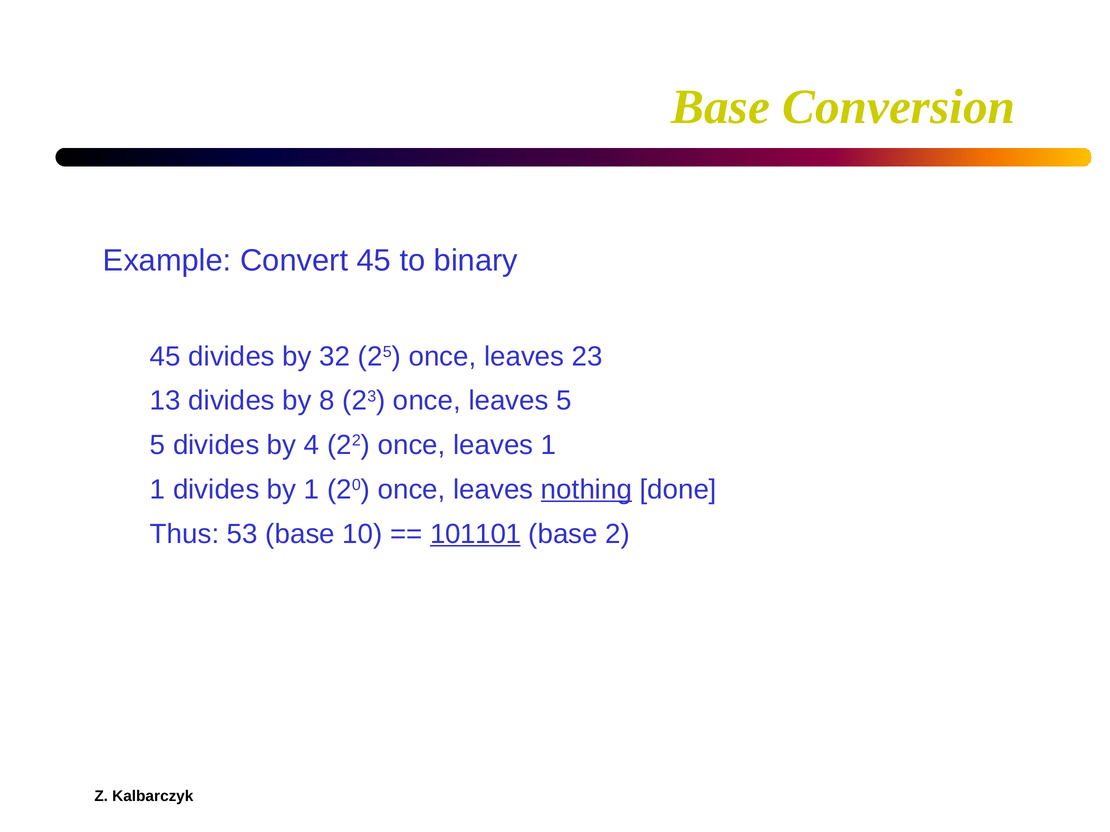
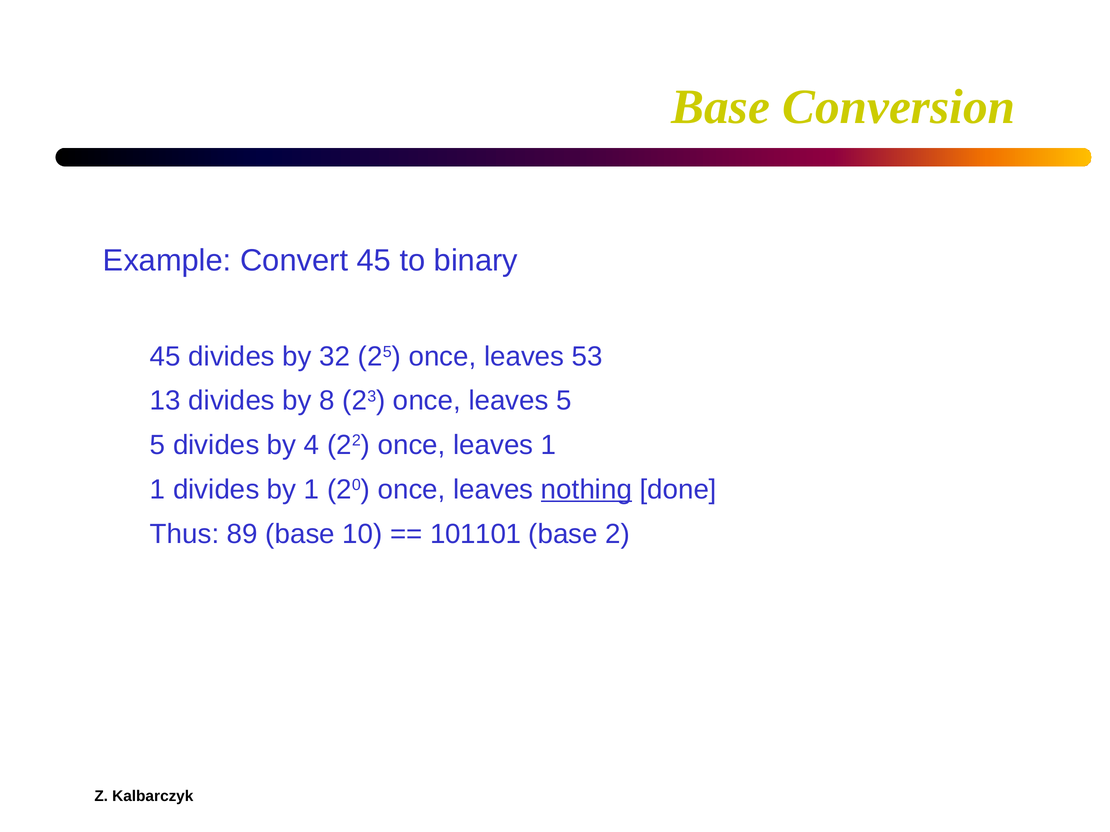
leaves 23: 23 -> 53 (587, 357)
53: 53 -> 89 (242, 534)
101101 underline: present -> none (476, 534)
